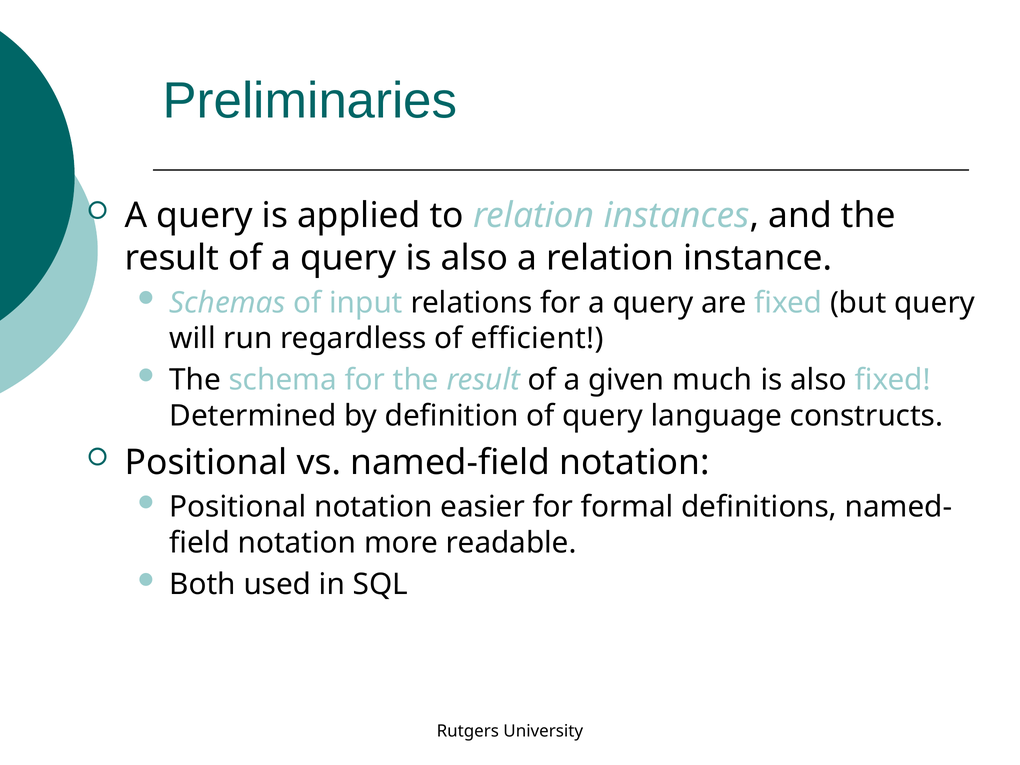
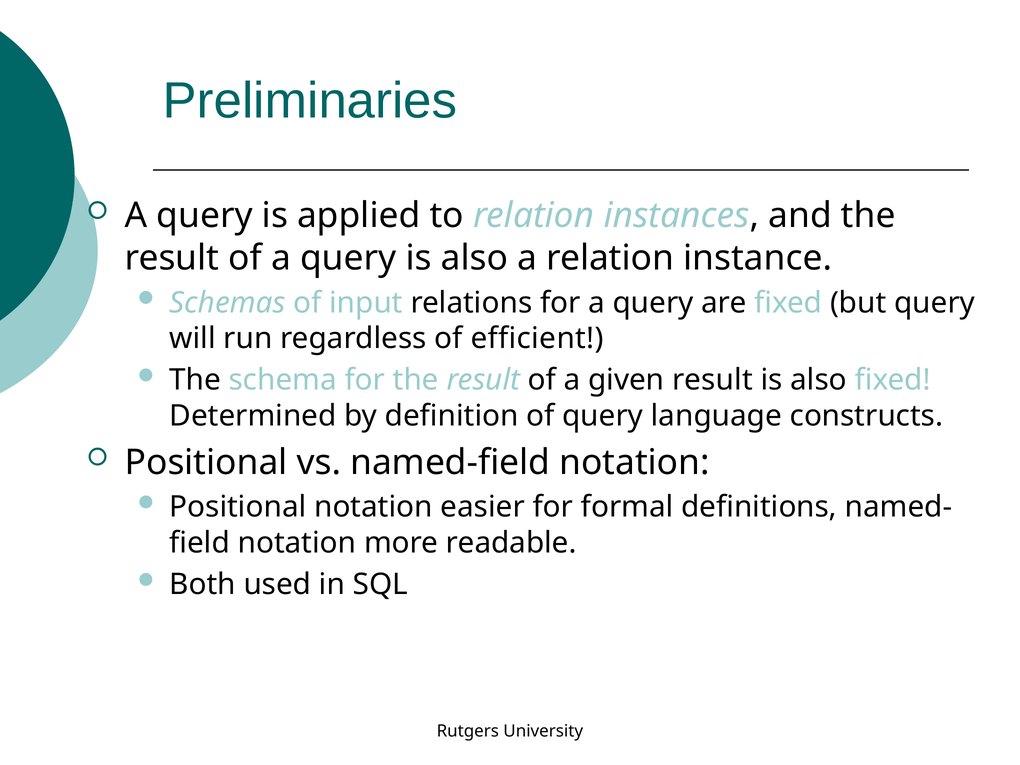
given much: much -> result (712, 380)
